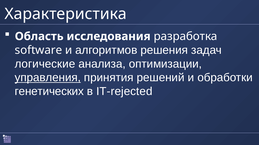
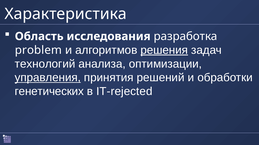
software: software -> problem (38, 50)
решения underline: none -> present (164, 50)
логические: логические -> технологий (45, 64)
